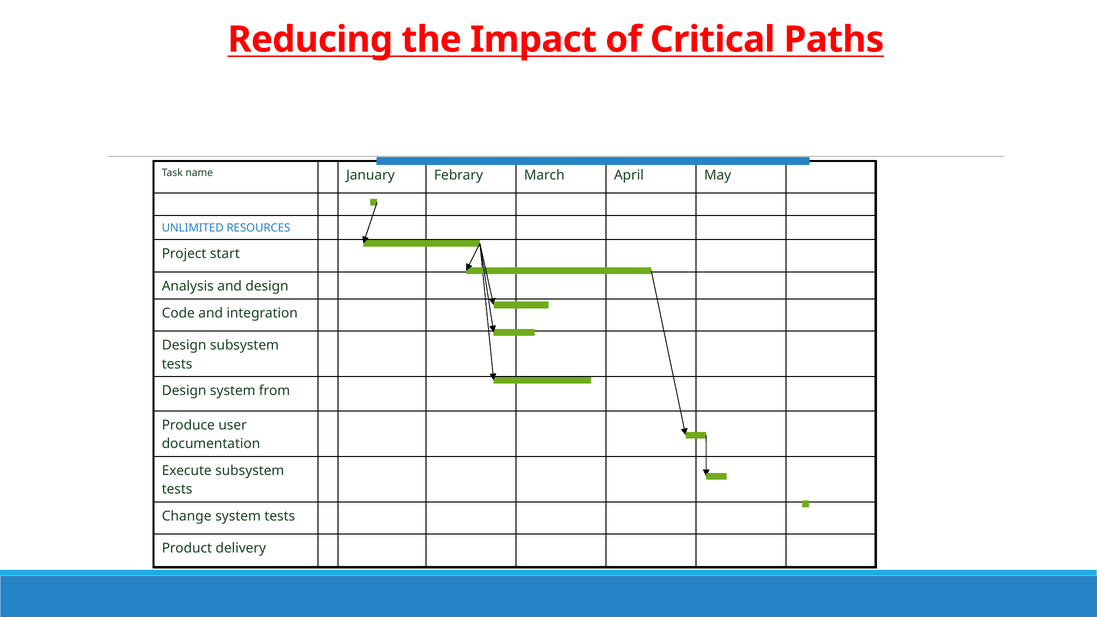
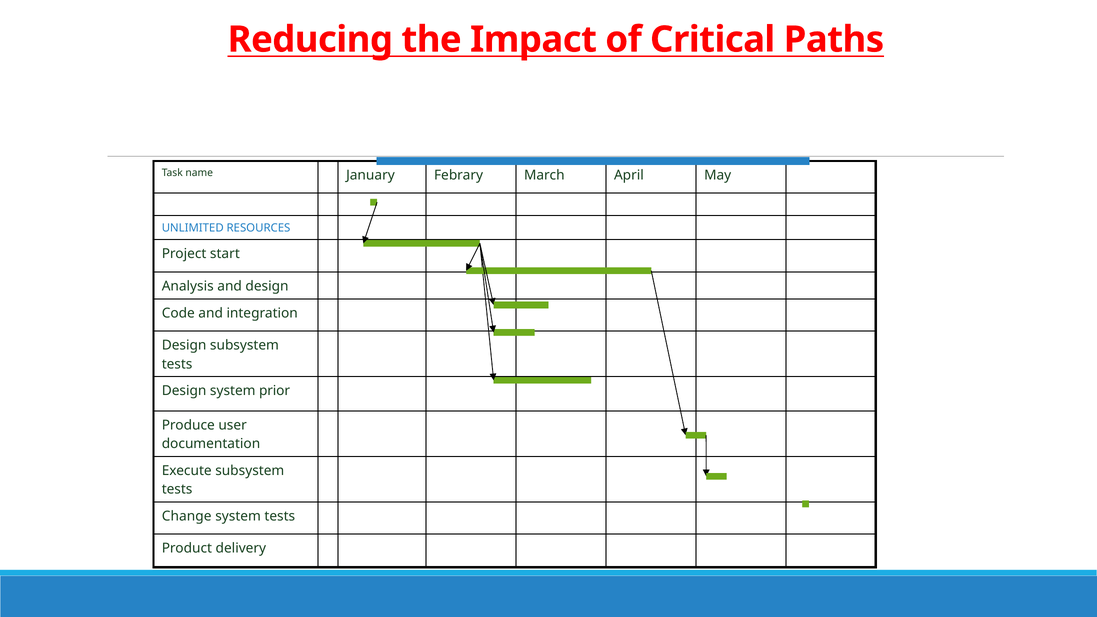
from: from -> prior (275, 391)
